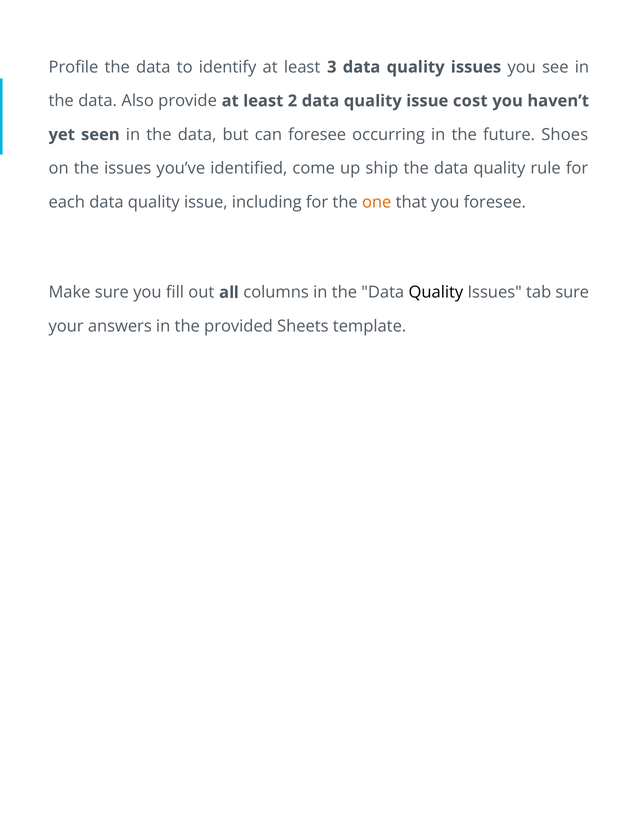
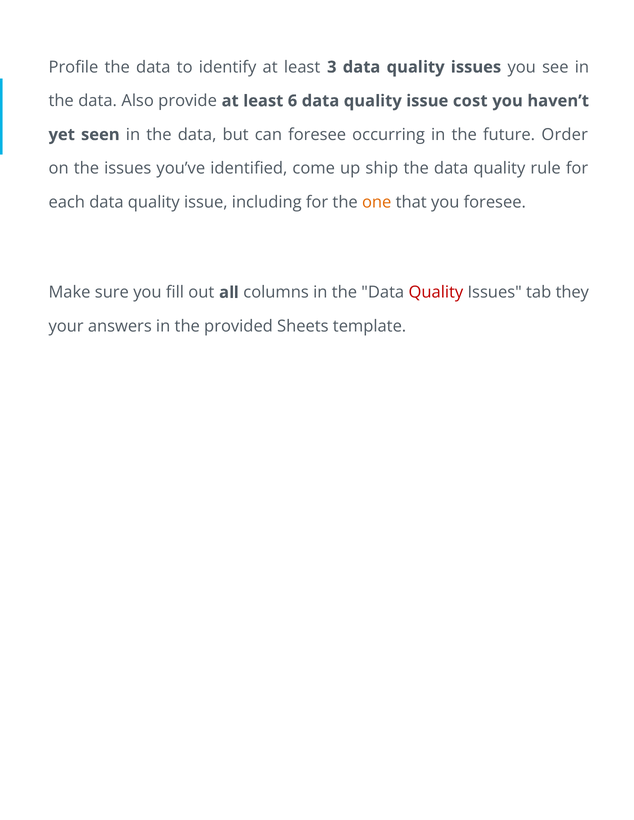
2: 2 -> 6 (293, 101)
Shoes: Shoes -> Order (565, 135)
Quality colour: black -> red (436, 293)
tab sure: sure -> they (572, 293)
